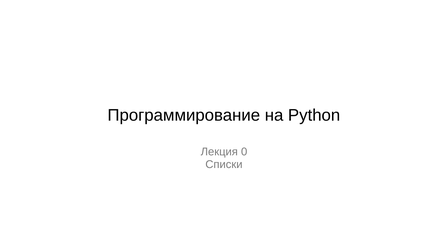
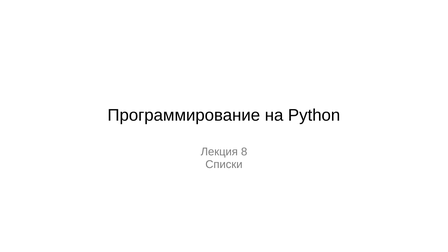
0: 0 -> 8 (244, 152)
